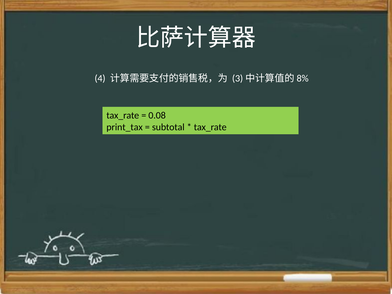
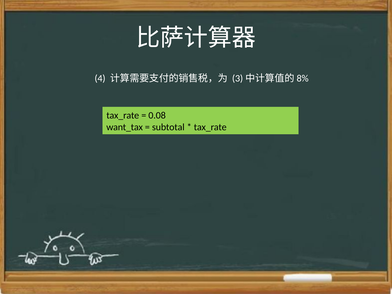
print_tax: print_tax -> want_tax (125, 127)
